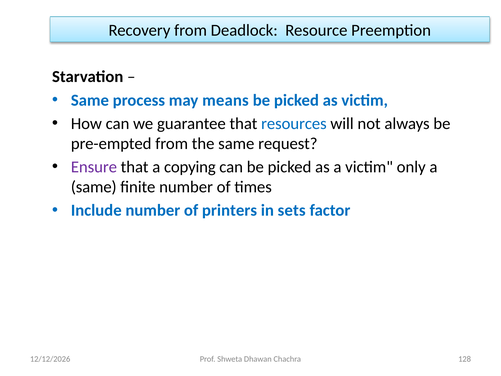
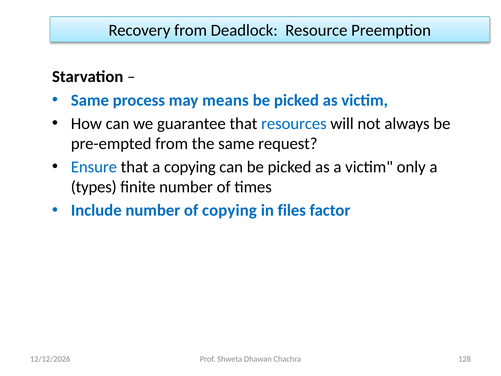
Ensure colour: purple -> blue (94, 167)
same: same -> types (94, 187)
of printers: printers -> copying (229, 210)
sets: sets -> files (292, 210)
